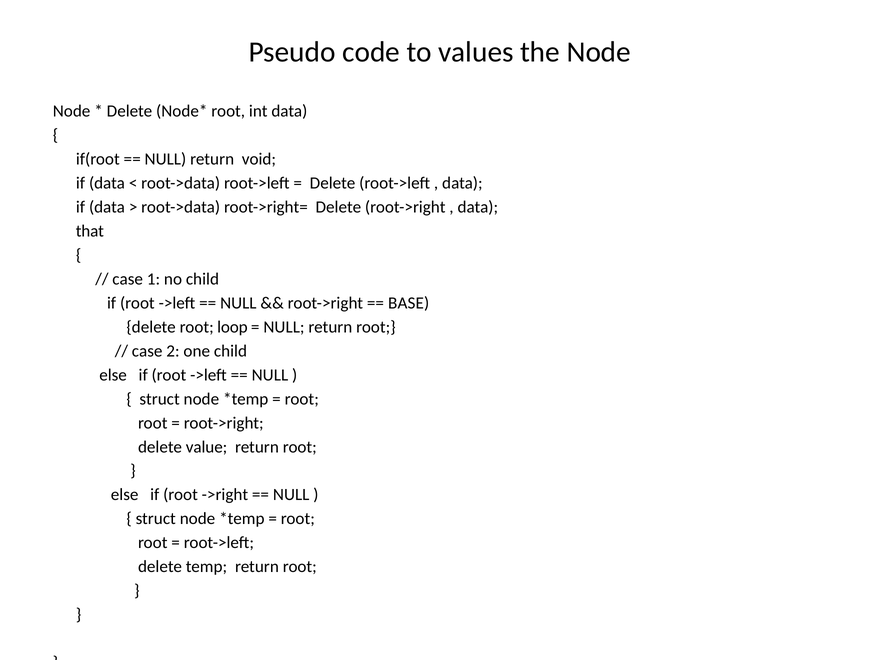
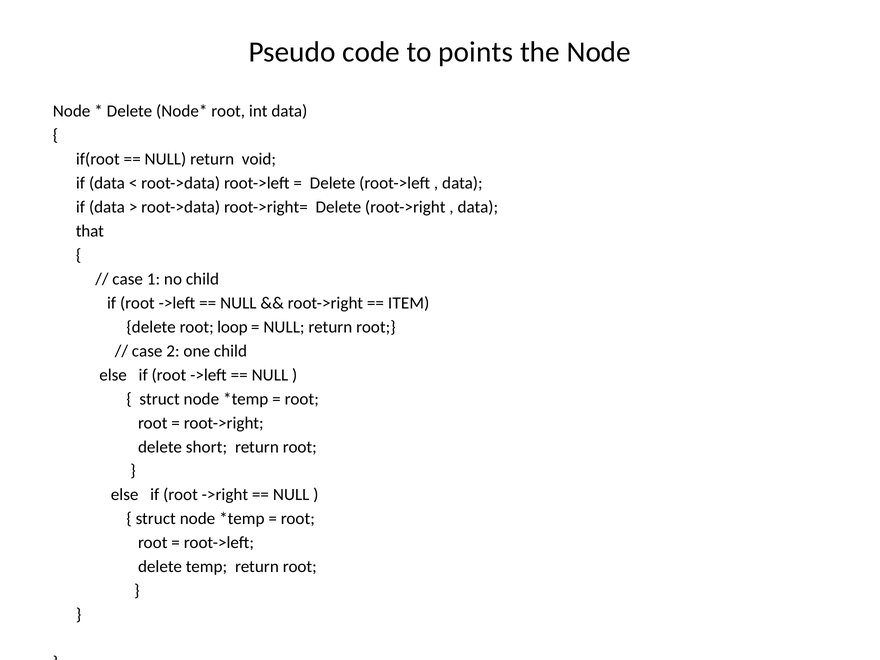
values: values -> points (476, 52)
BASE: BASE -> ITEM (409, 303)
value: value -> short (206, 447)
